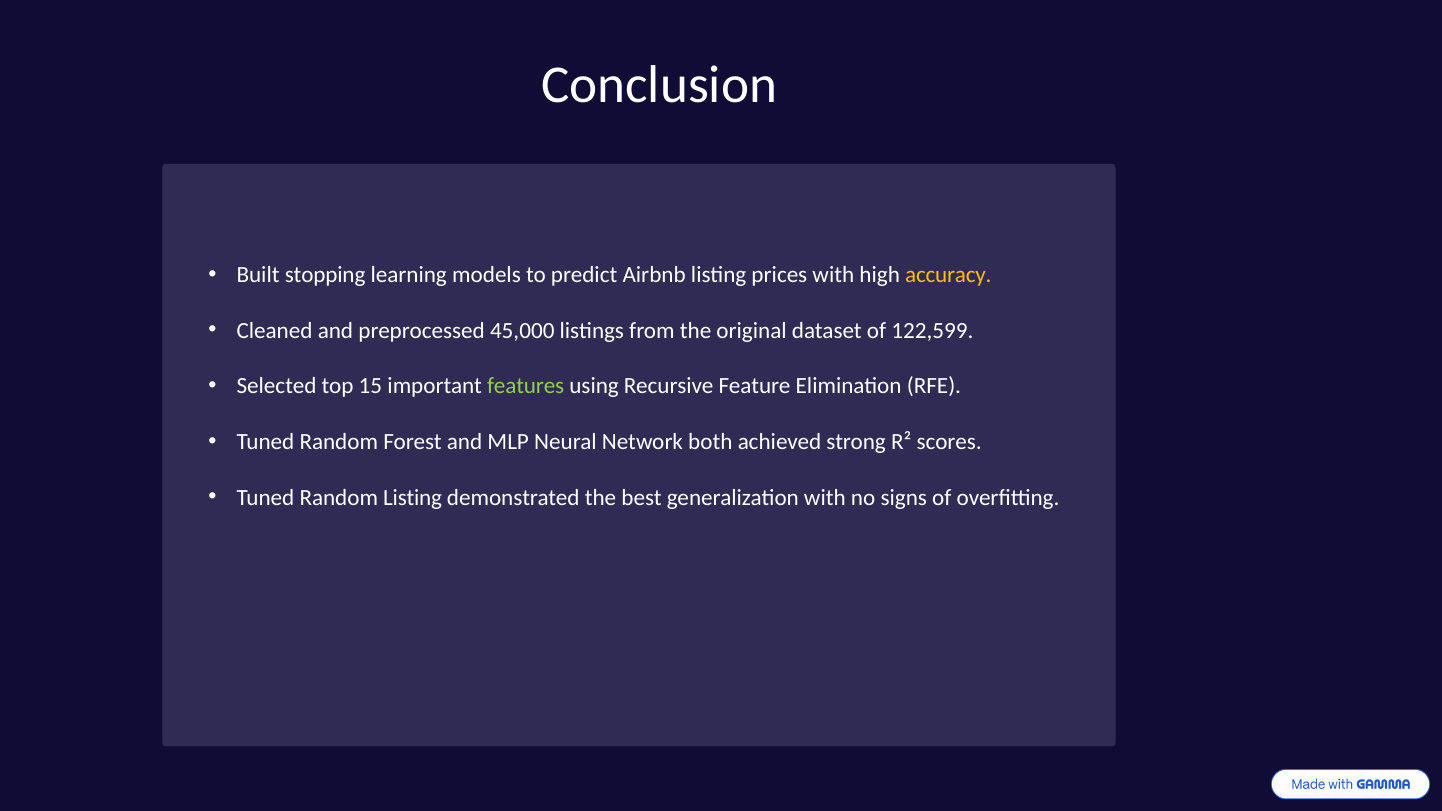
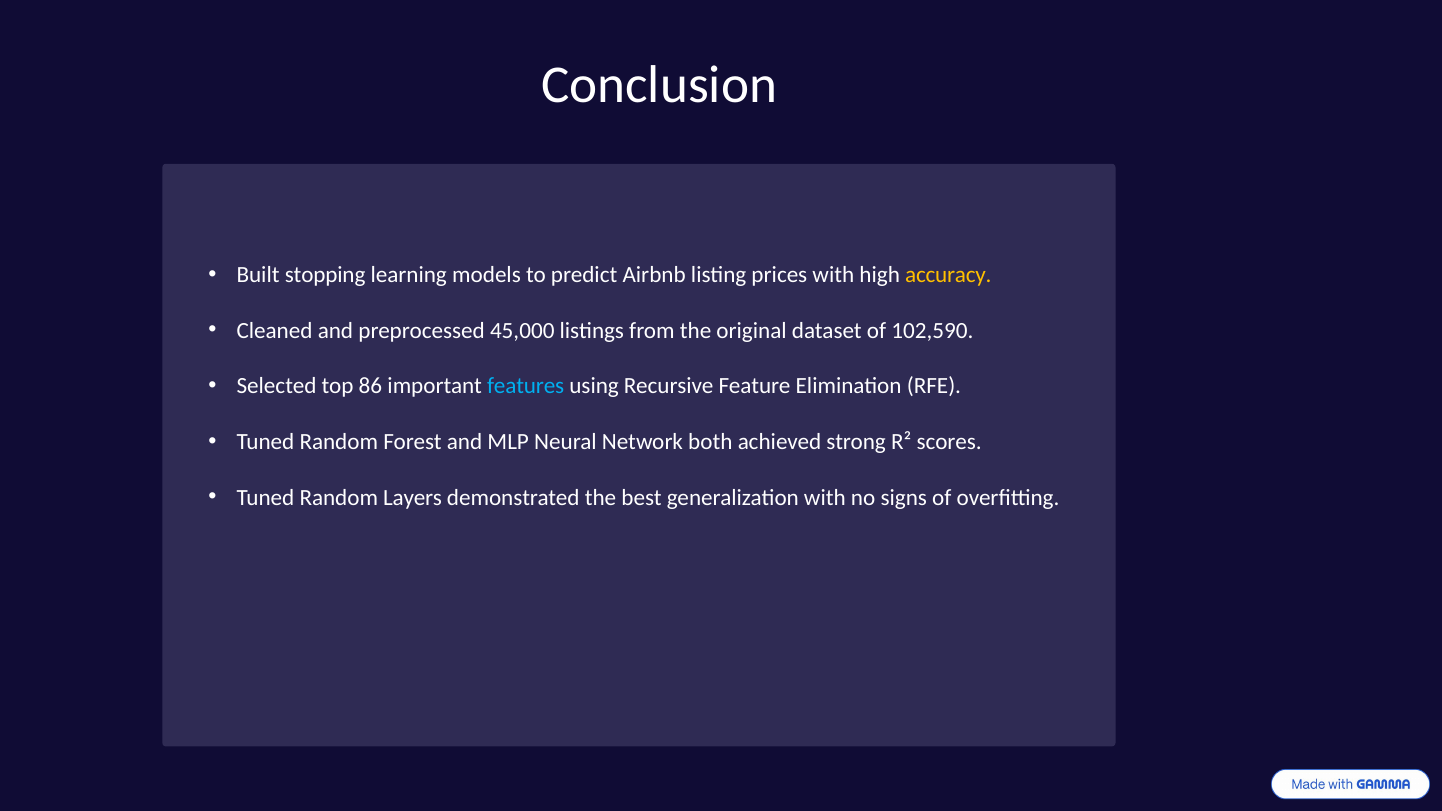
122,599: 122,599 -> 102,590 (932, 331)
15: 15 -> 86 (370, 386)
features colour: light green -> light blue (526, 386)
Random Listing: Listing -> Layers (413, 497)
